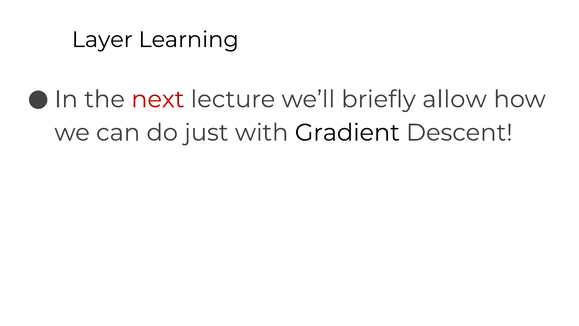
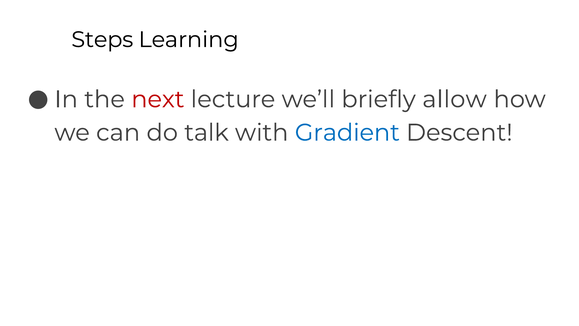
Layer: Layer -> Steps (102, 40)
just: just -> talk (206, 133)
Gradient colour: black -> blue (347, 133)
